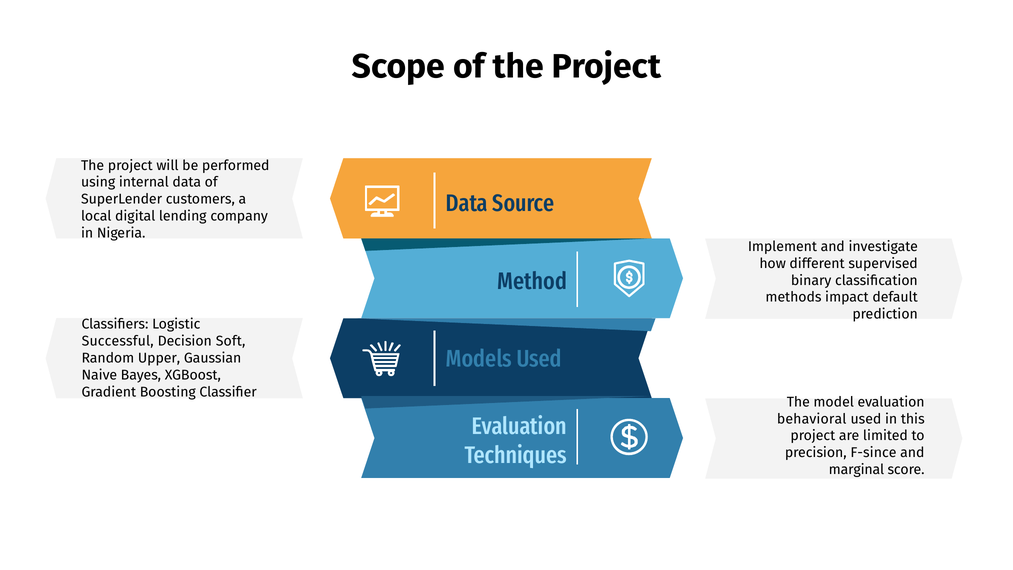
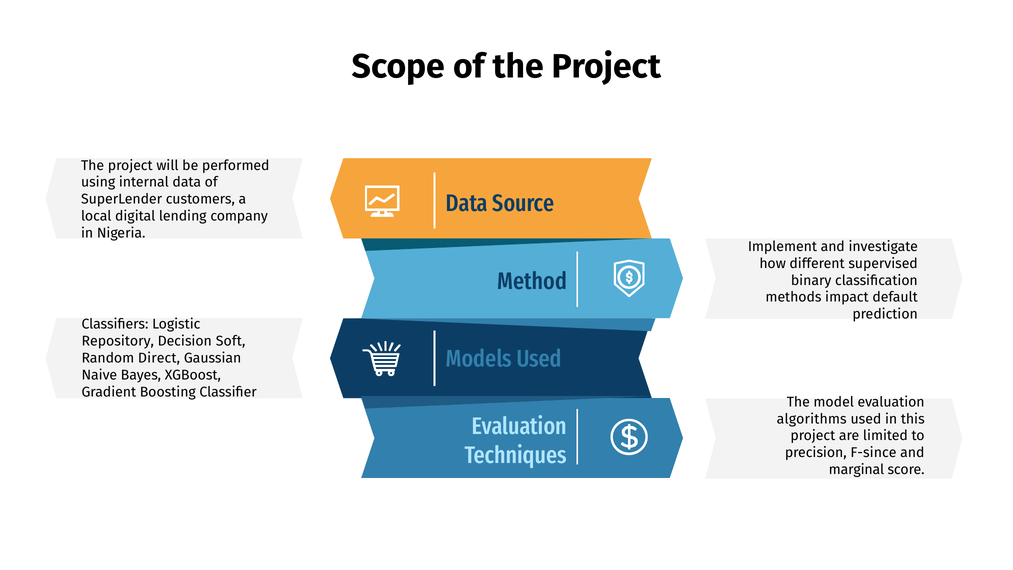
Successful: Successful -> Repository (118, 341)
Upper: Upper -> Direct (159, 358)
behavioral: behavioral -> algorithms (812, 419)
